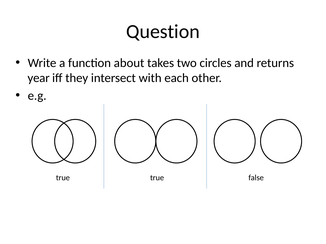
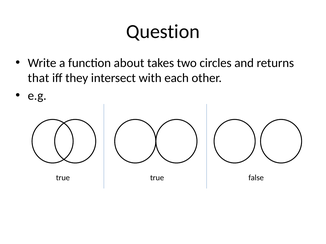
year: year -> that (38, 78)
